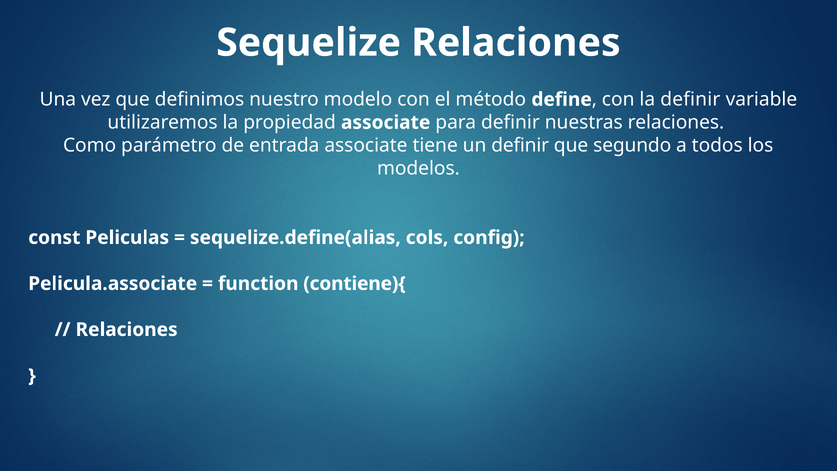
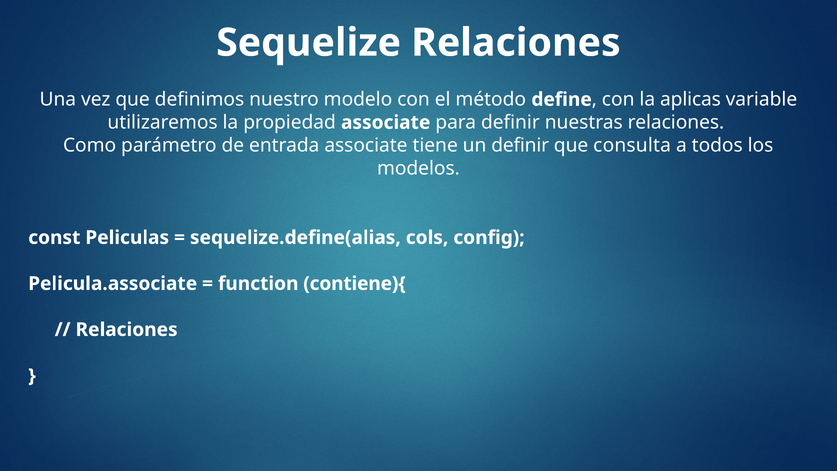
la definir: definir -> aplicas (690, 99)
segundo: segundo -> consulta (632, 145)
